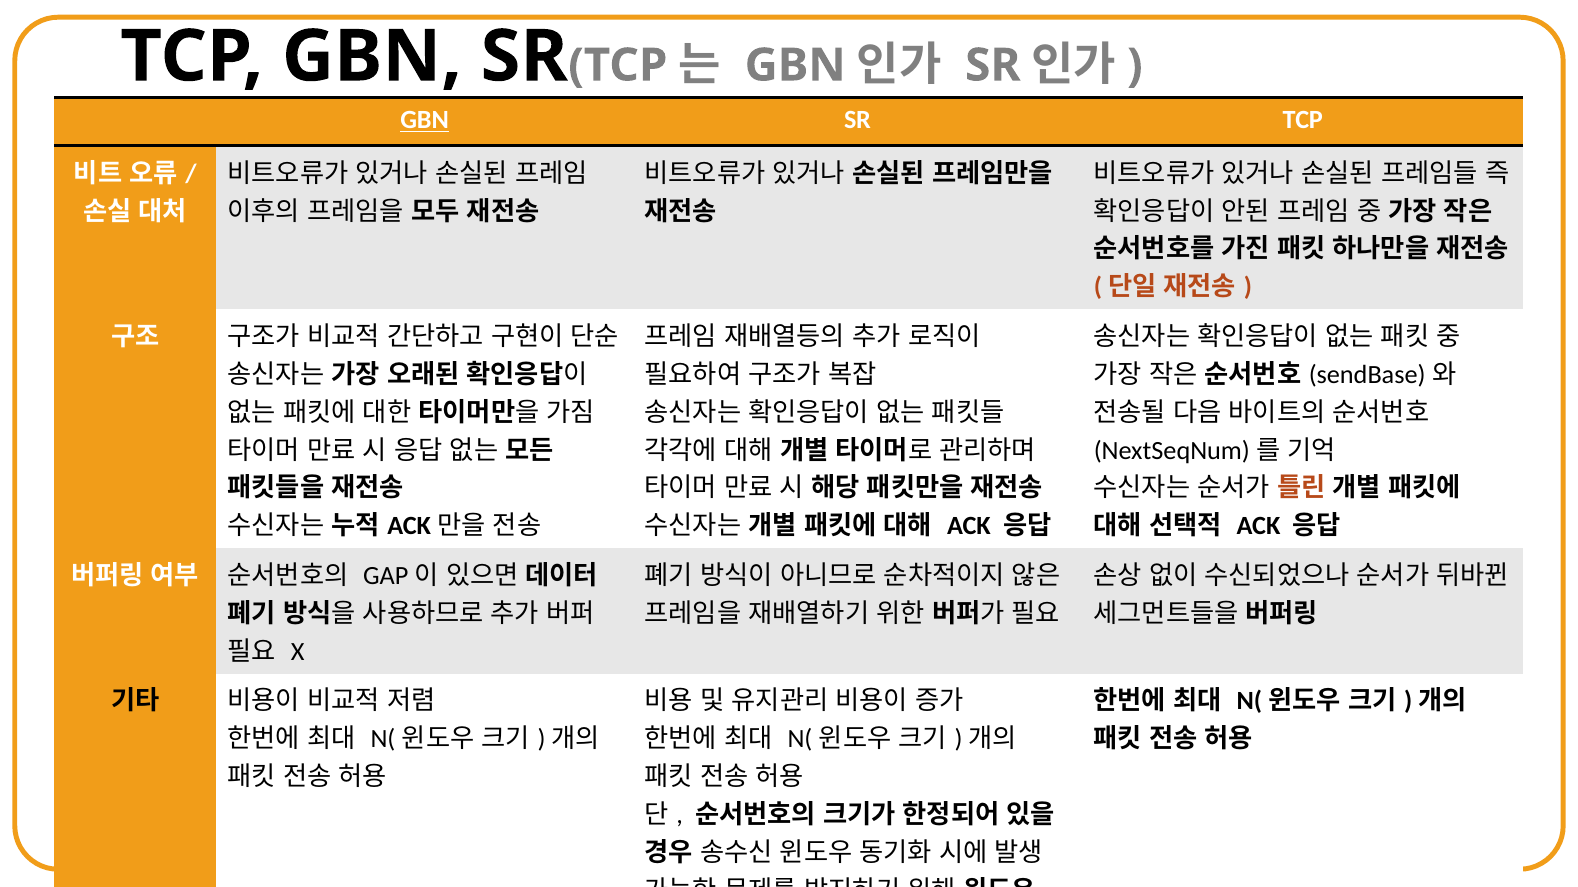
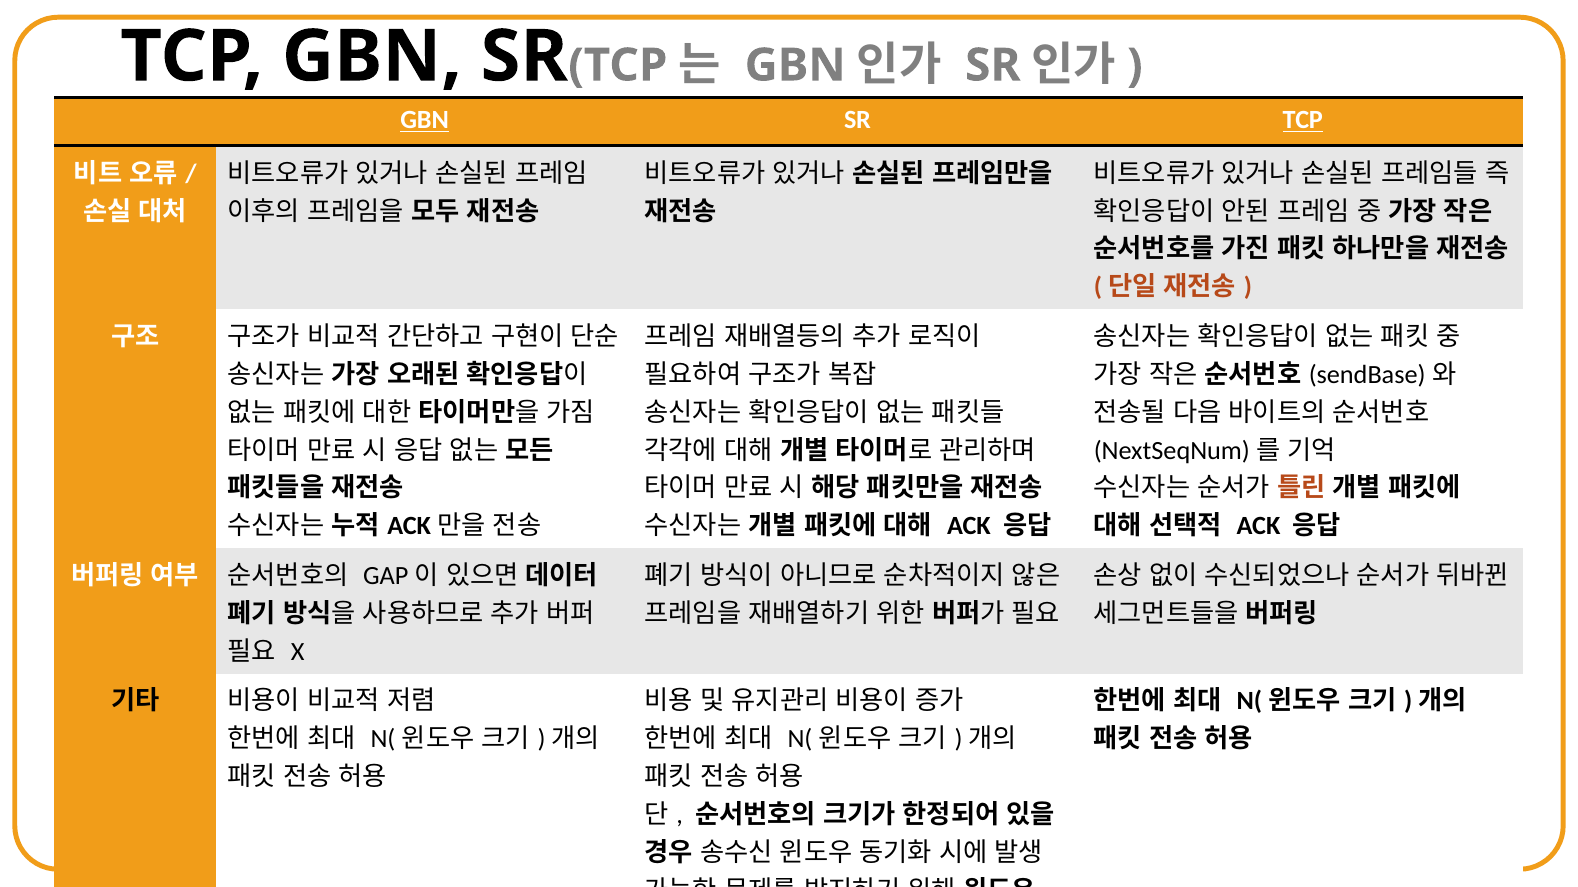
TCP underline: none -> present (1303, 120)
